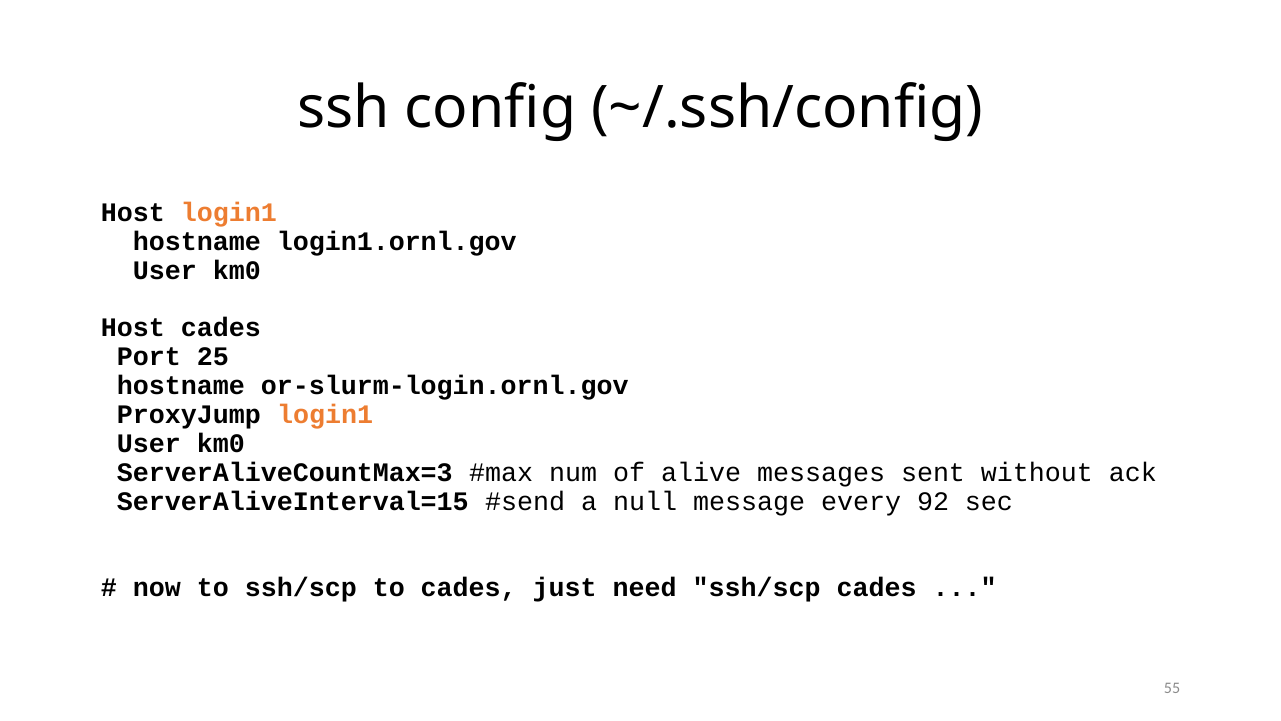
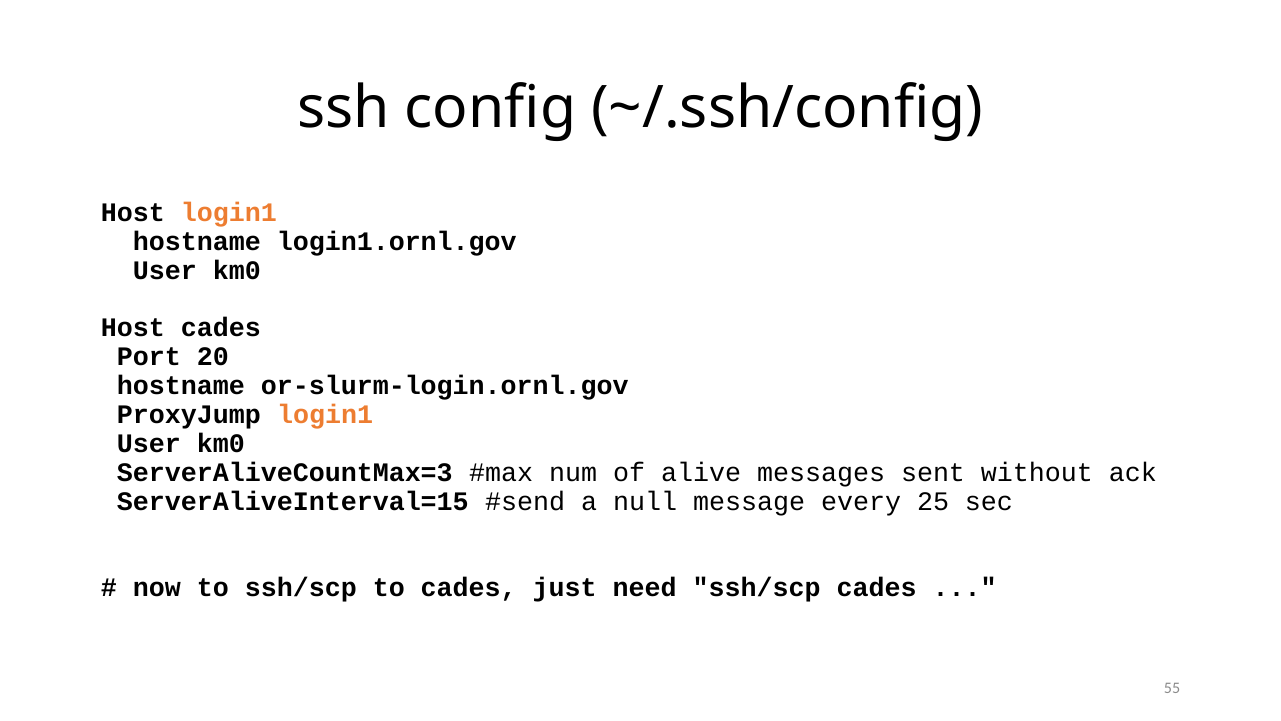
25: 25 -> 20 (213, 357)
92: 92 -> 25 (933, 501)
